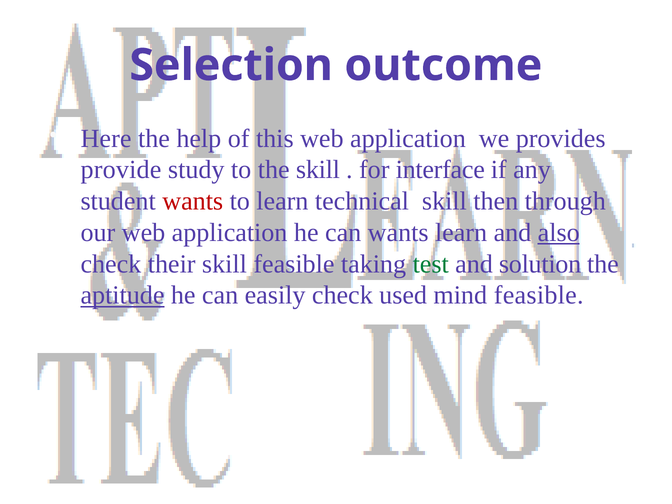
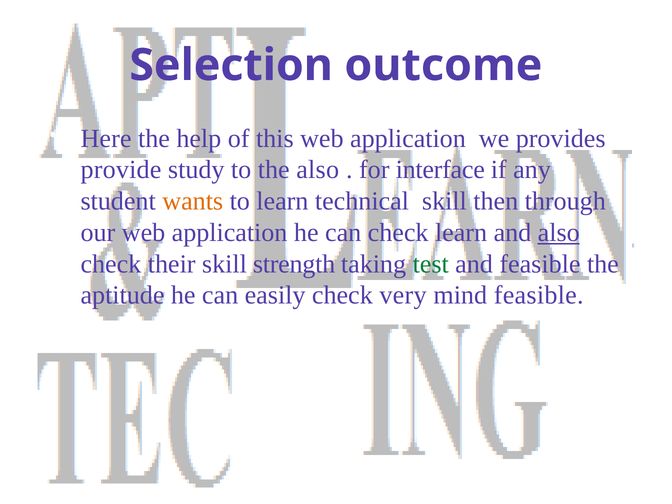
the skill: skill -> also (318, 170)
wants colour: red -> orange (193, 201)
can wants: wants -> check (398, 233)
skill feasible: feasible -> strength (294, 264)
and solution: solution -> feasible (540, 264)
aptitude underline: present -> none (122, 295)
used: used -> very (403, 295)
